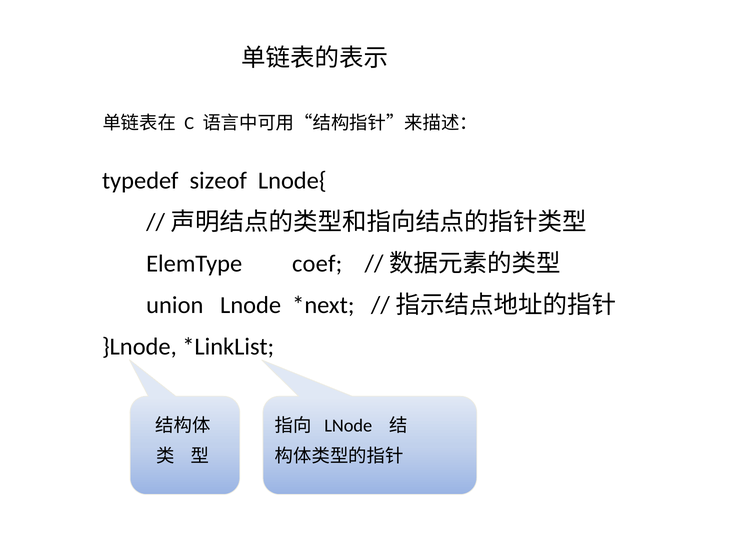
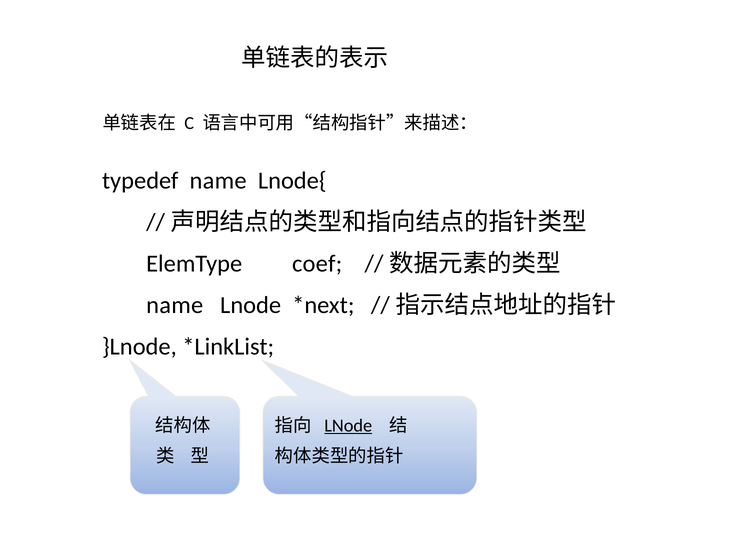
typedef sizeof: sizeof -> name (218, 181)
union: union -> name (175, 306)
LNode underline: none -> present (348, 426)
